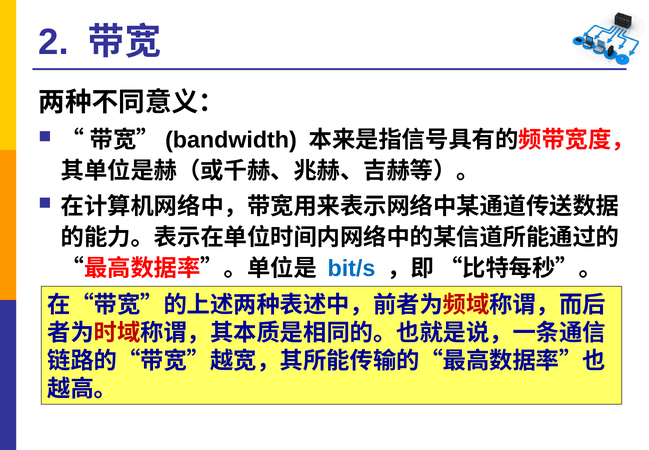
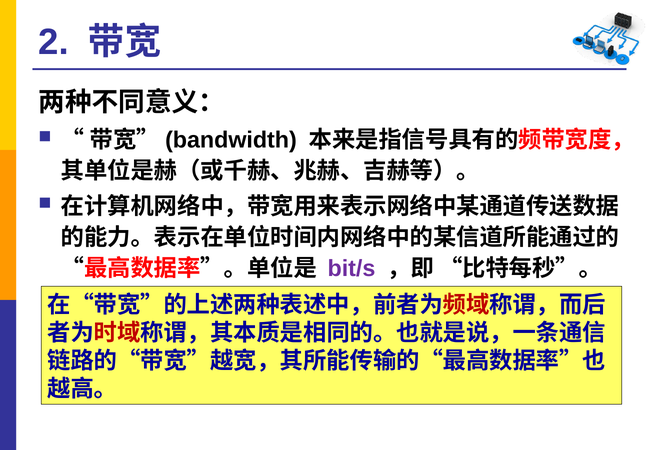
bit/s colour: blue -> purple (351, 268)
